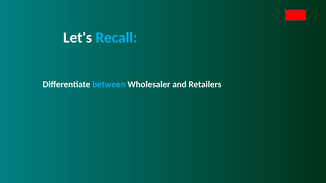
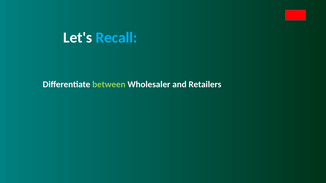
between colour: light blue -> light green (109, 84)
